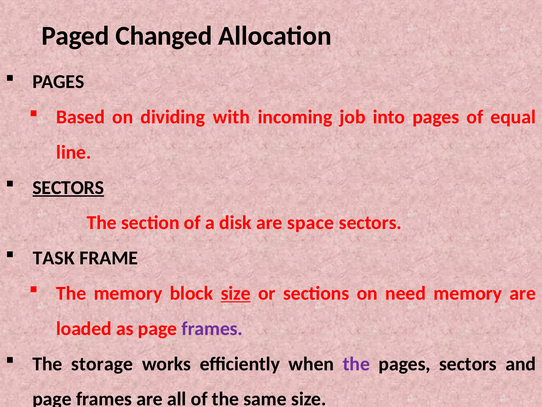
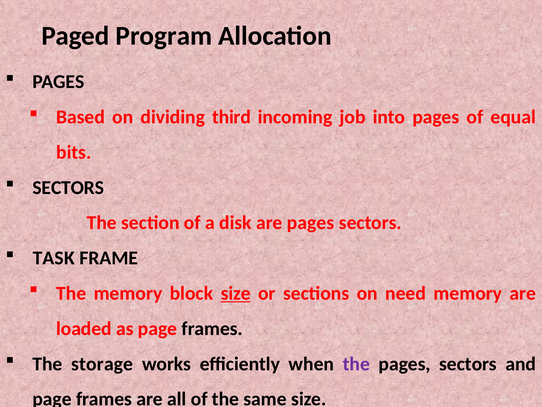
Changed: Changed -> Program (164, 36)
with: with -> third (232, 117)
line: line -> bits (74, 152)
SECTORS underline: present -> none (68, 187)
are space: space -> pages (311, 223)
frames colour: purple -> black (212, 328)
